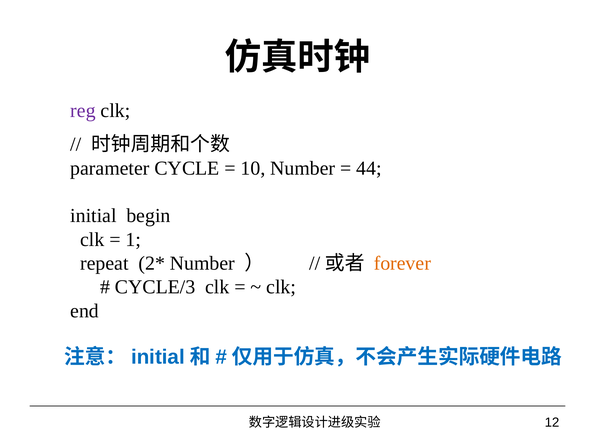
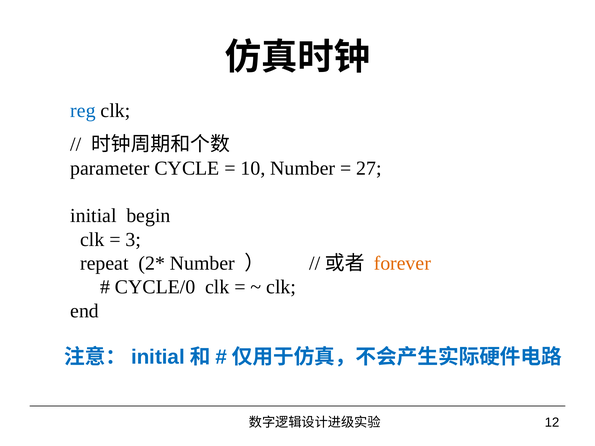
reg colour: purple -> blue (83, 111)
44: 44 -> 27 (369, 168)
1: 1 -> 3 (133, 240)
CYCLE/3: CYCLE/3 -> CYCLE/0 (155, 287)
